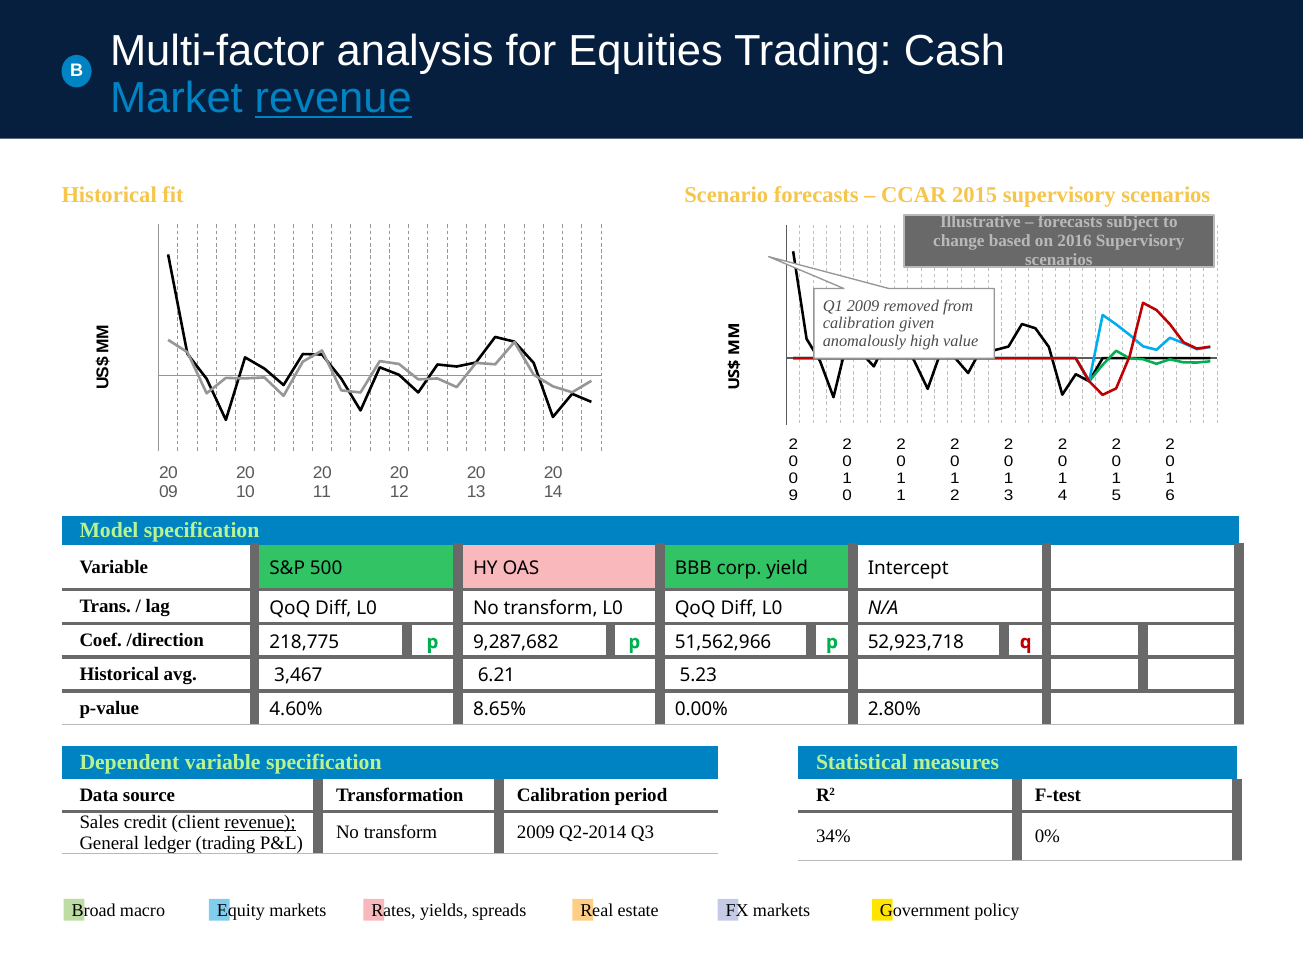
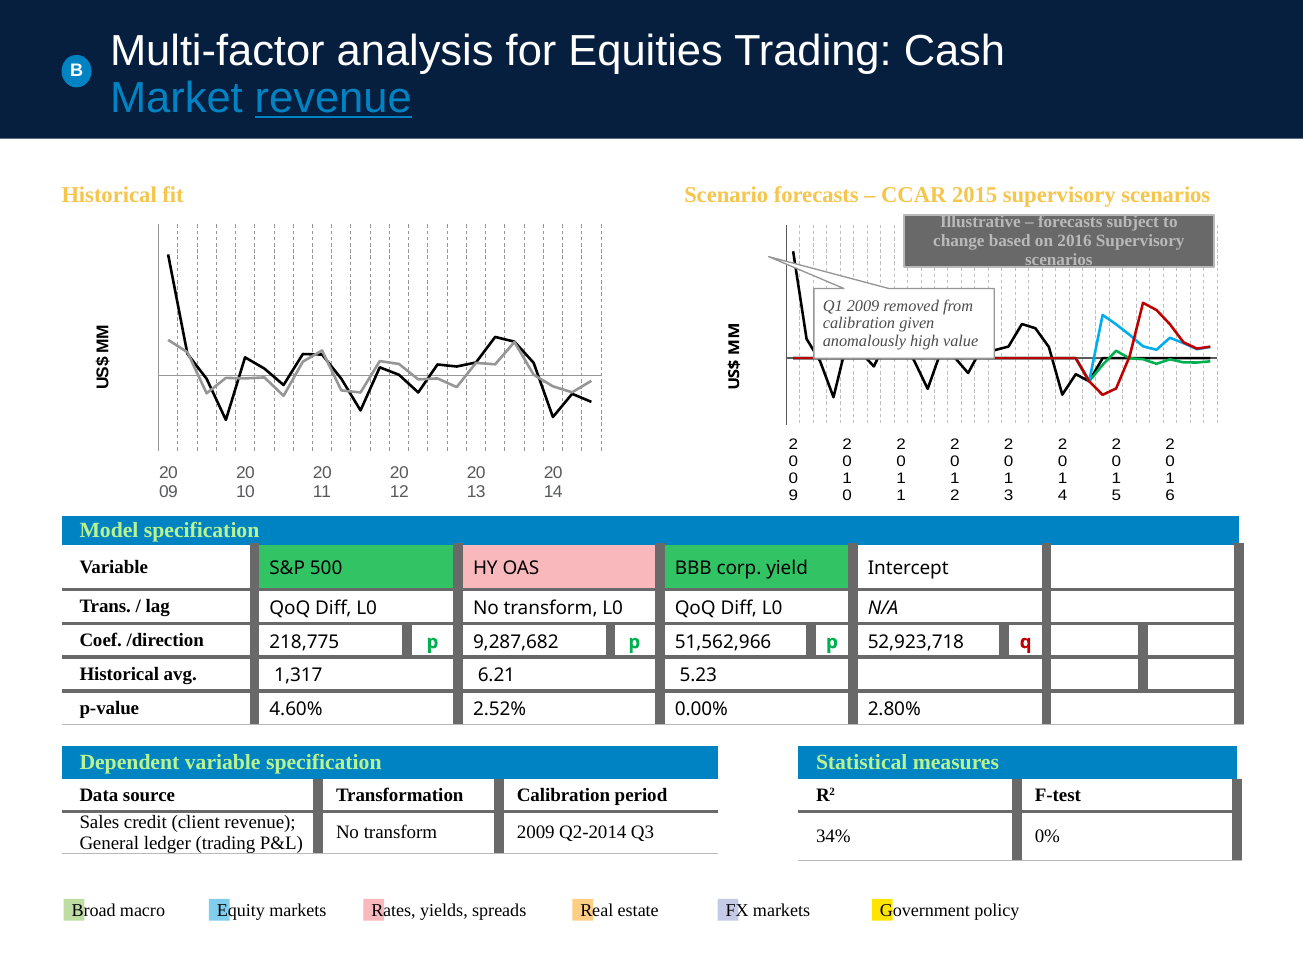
3,467: 3,467 -> 1,317 (298, 676)
8.65%: 8.65% -> 2.52% (500, 710)
revenue underline: present -> none (260, 822)
